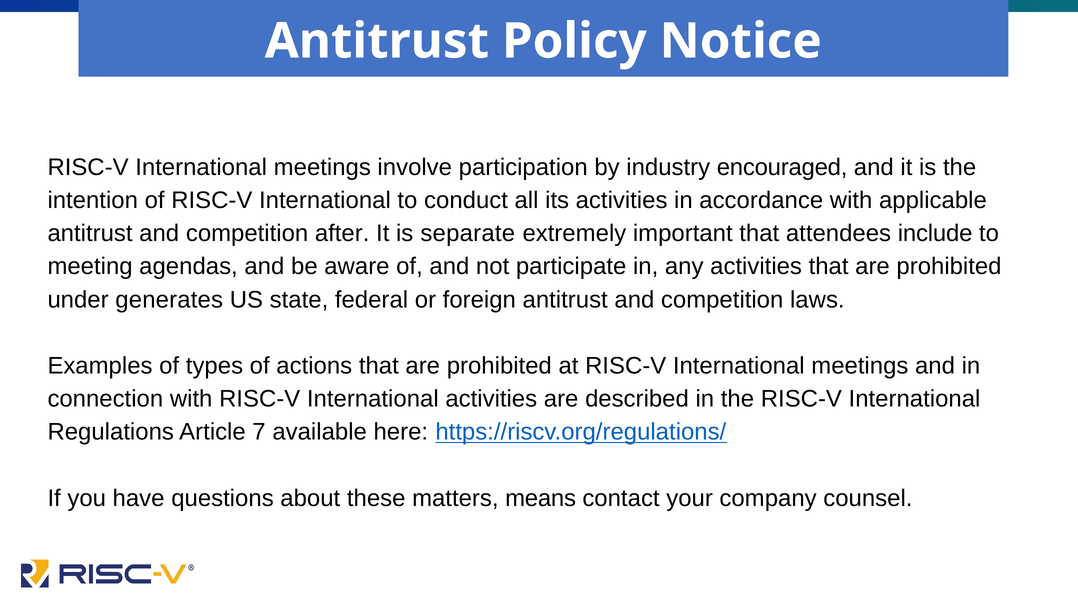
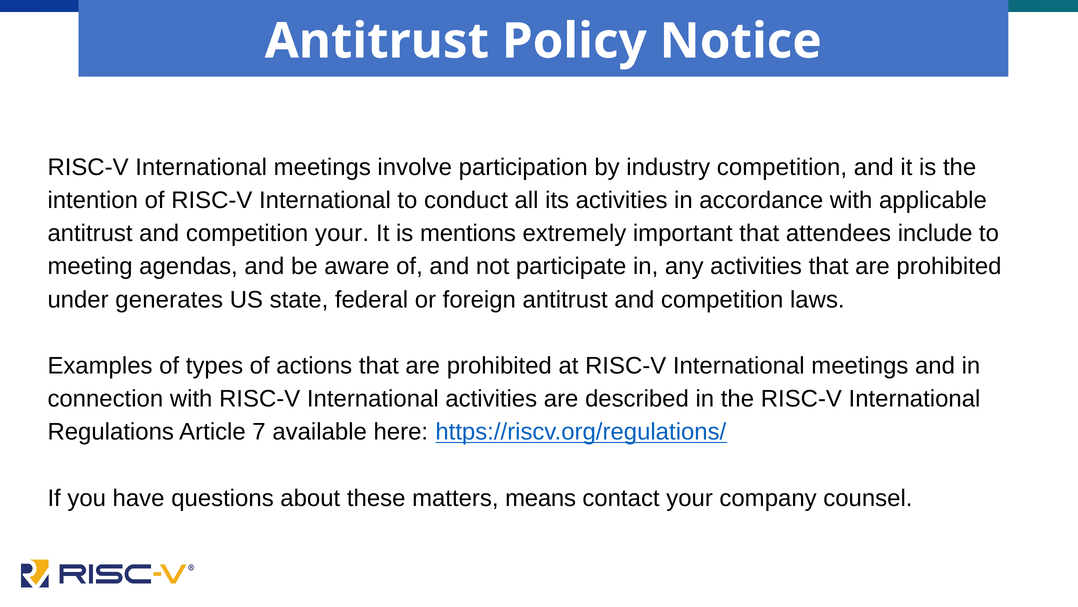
industry encouraged: encouraged -> competition (782, 167)
competition after: after -> your (342, 233)
separate: separate -> mentions (468, 233)
